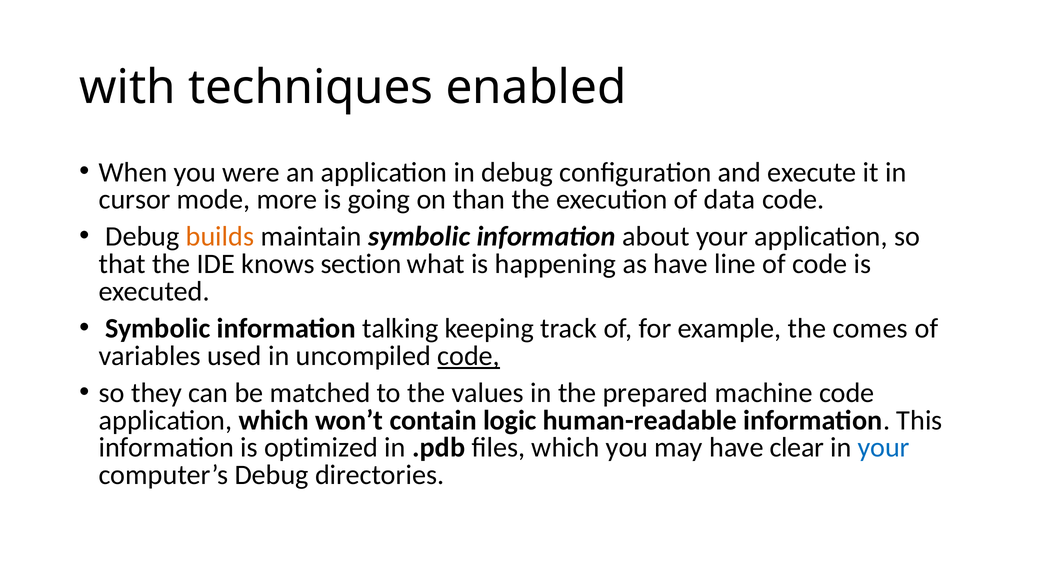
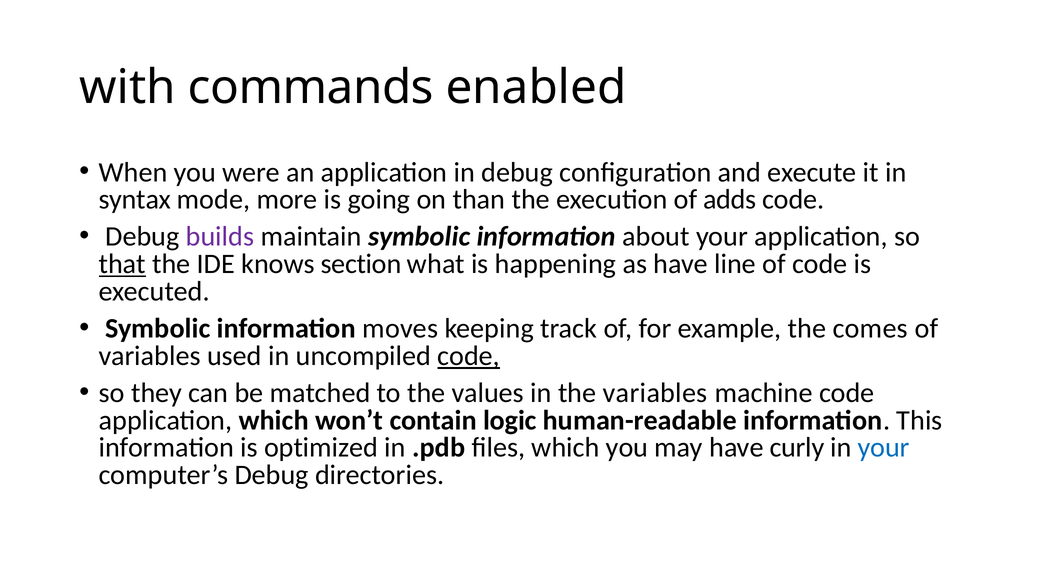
techniques: techniques -> commands (311, 87)
cursor: cursor -> syntax (135, 200)
data: data -> adds (730, 200)
builds colour: orange -> purple (220, 237)
that underline: none -> present (122, 264)
talking: talking -> moves (400, 329)
the prepared: prepared -> variables (655, 393)
clear: clear -> curly (797, 448)
